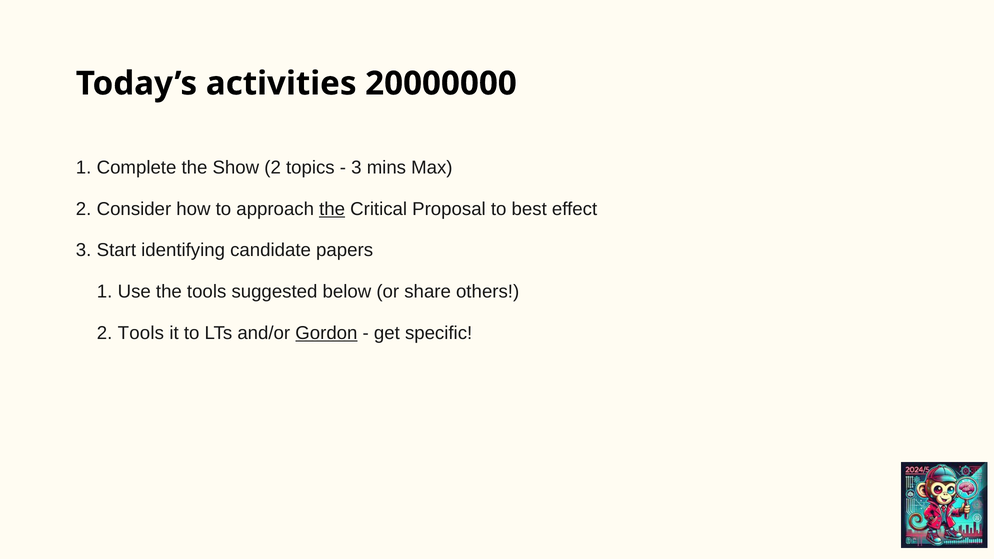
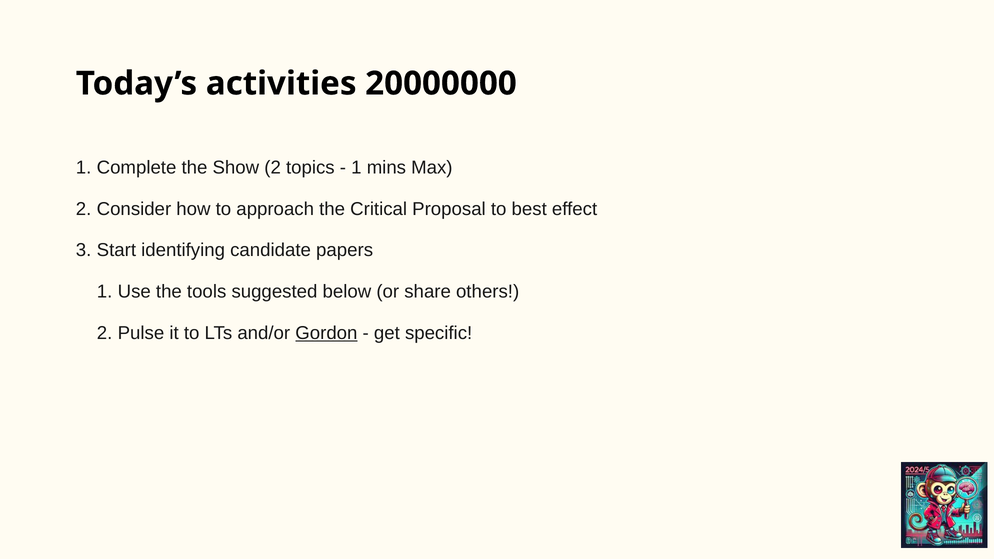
3: 3 -> 1 (356, 168)
the underline: present -> none (332, 209)
2 Tools: Tools -> Pulse (141, 333)
